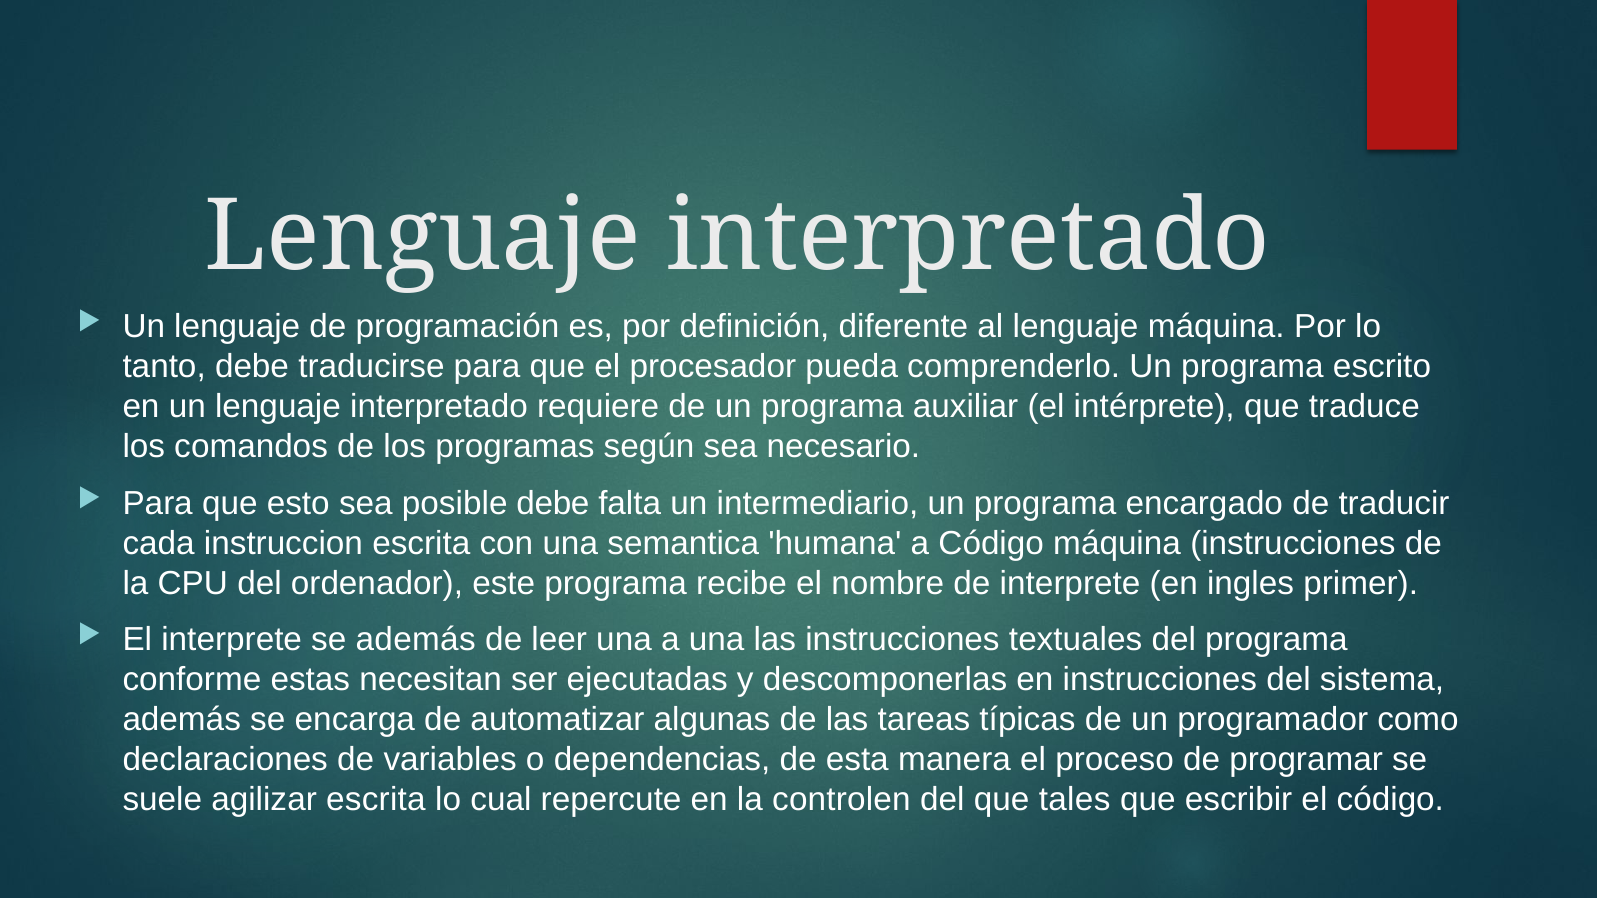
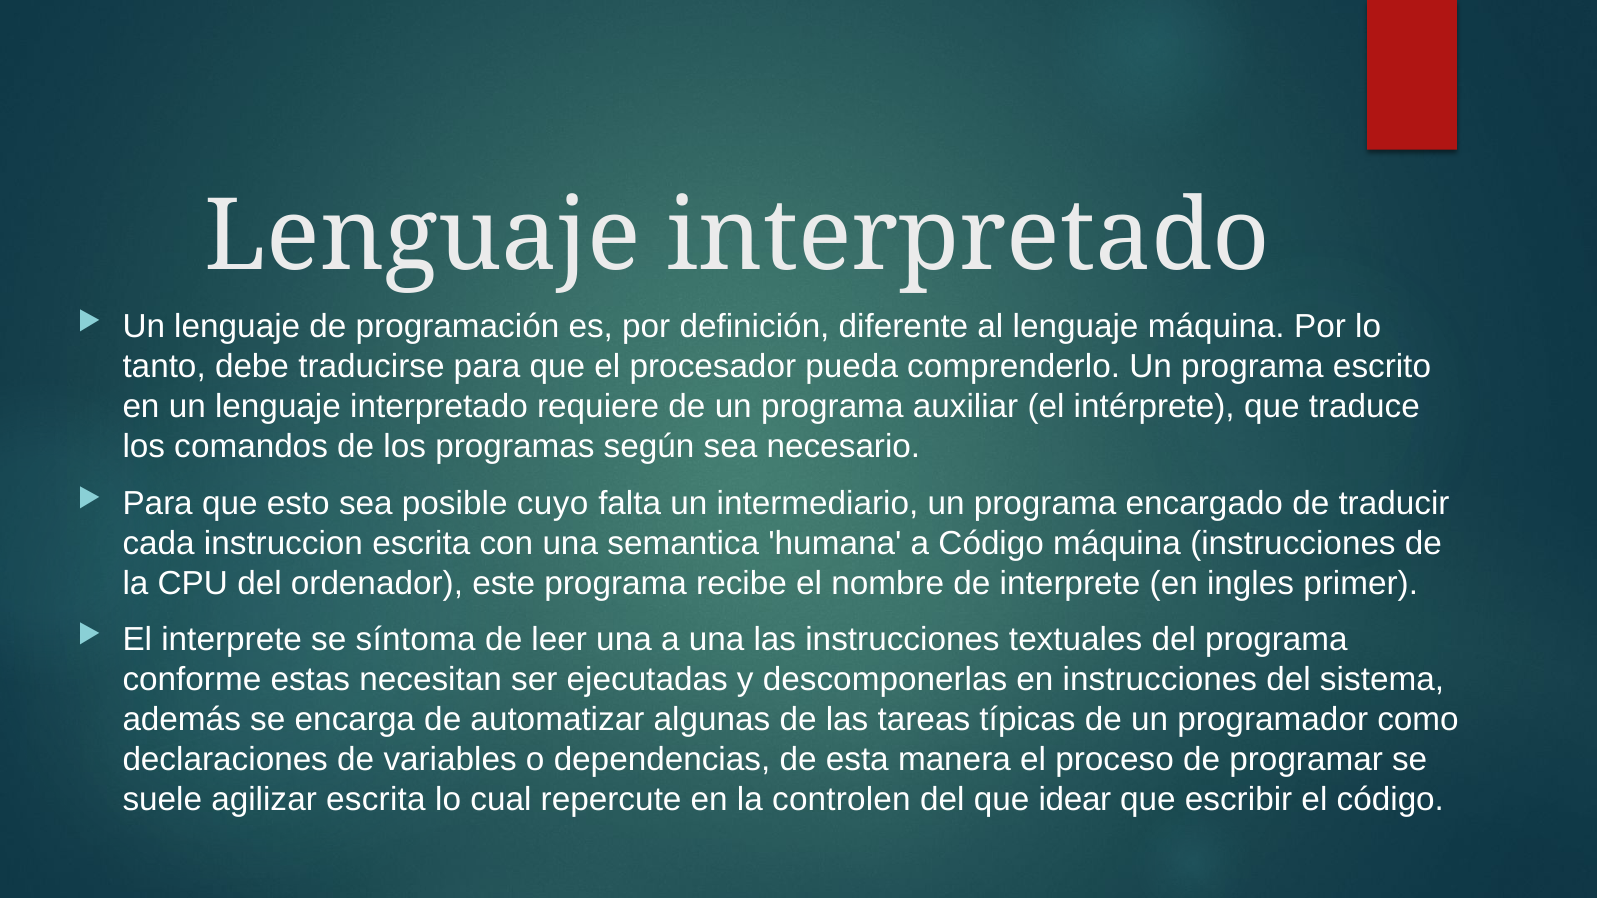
posible debe: debe -> cuyo (553, 503)
se además: además -> síntoma (416, 640)
tales: tales -> idear (1075, 800)
